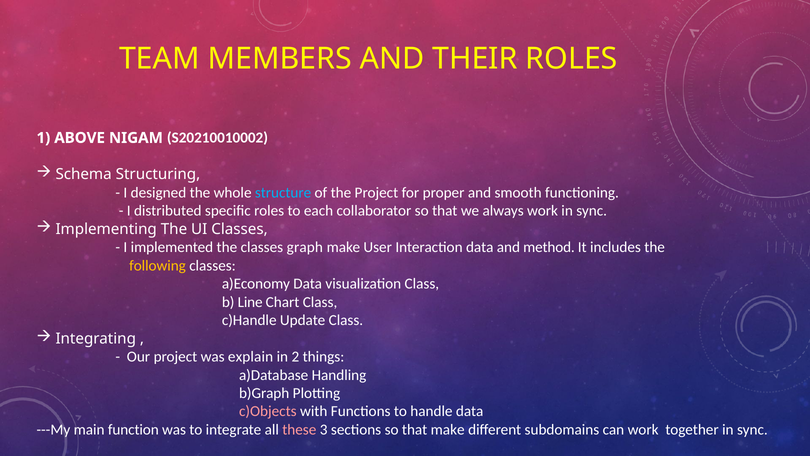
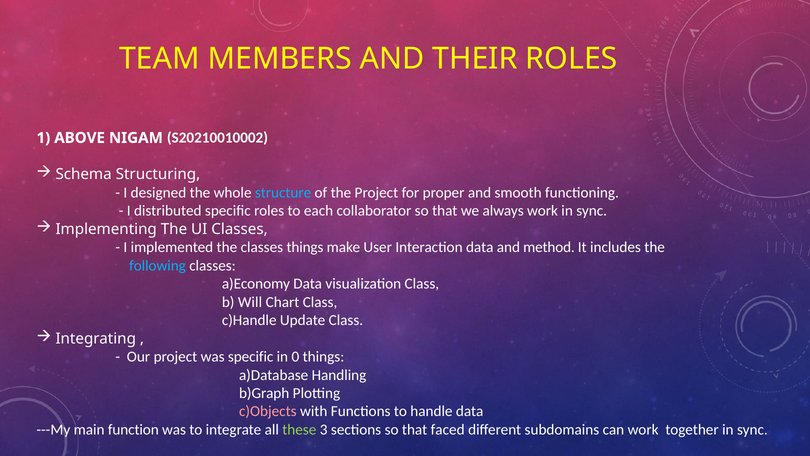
classes graph: graph -> things (305, 247)
following colour: yellow -> light blue (158, 265)
Line: Line -> Will (250, 302)
was explain: explain -> specific (251, 356)
2: 2 -> 0 (295, 356)
these colour: pink -> light green (299, 429)
that make: make -> faced (448, 429)
